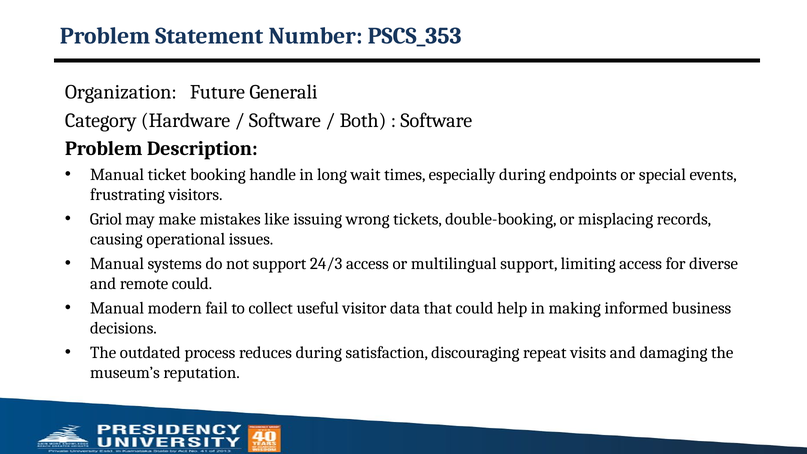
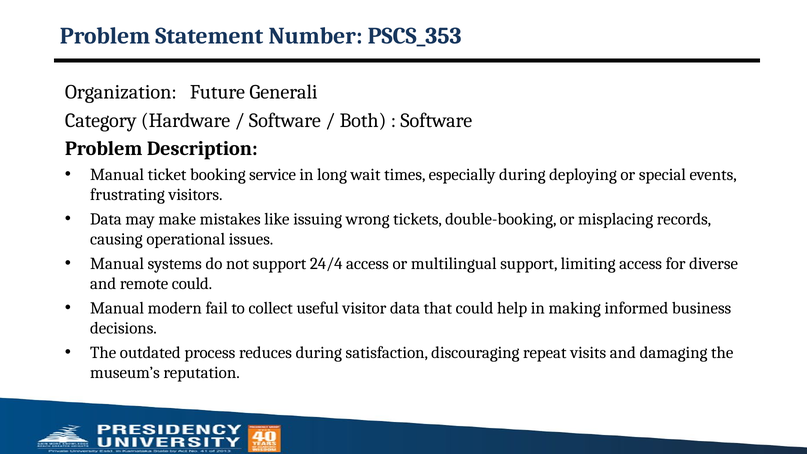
handle: handle -> service (273, 175)
endpoints: endpoints -> deploying (583, 175)
Griol: Griol -> Data (106, 219)
24/3: 24/3 -> 24/4 (326, 264)
